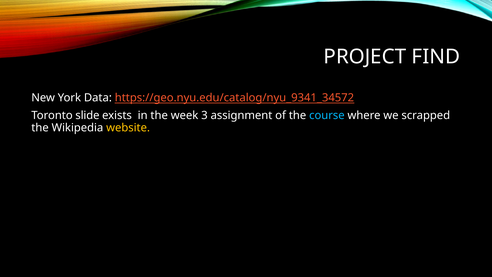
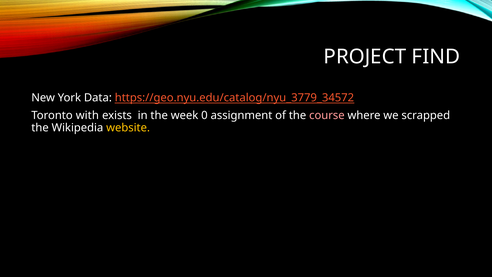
https://geo.nyu.edu/catalog/nyu_9341_34572: https://geo.nyu.edu/catalog/nyu_9341_34572 -> https://geo.nyu.edu/catalog/nyu_3779_34572 (234, 98)
slide: slide -> with (87, 115)
3: 3 -> 0 (204, 115)
course colour: light blue -> pink (327, 115)
